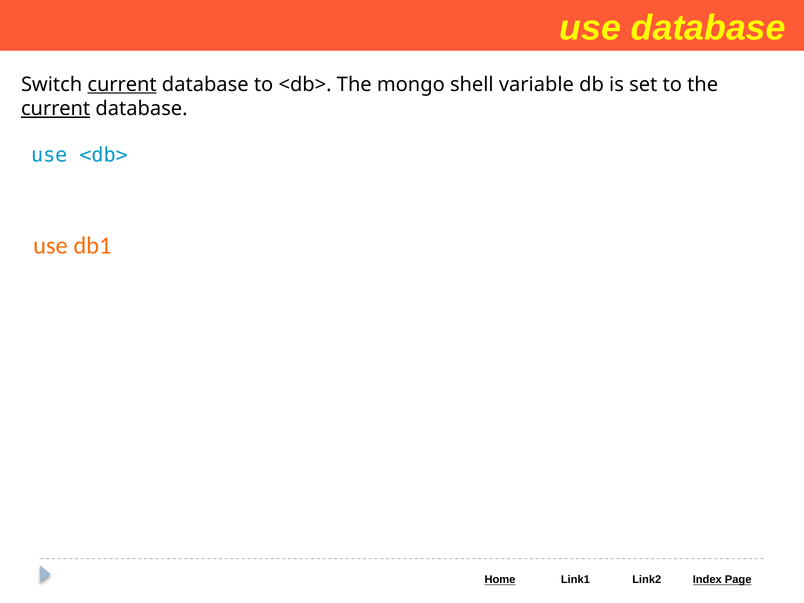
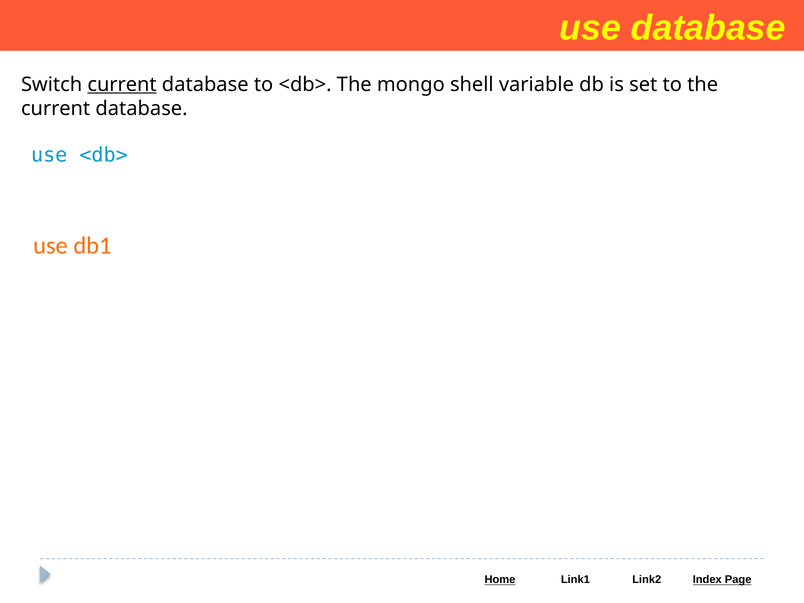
current underline: present -> none (56, 109)
